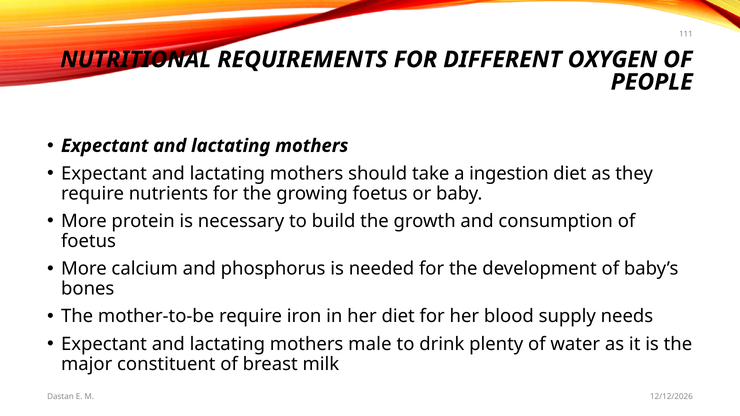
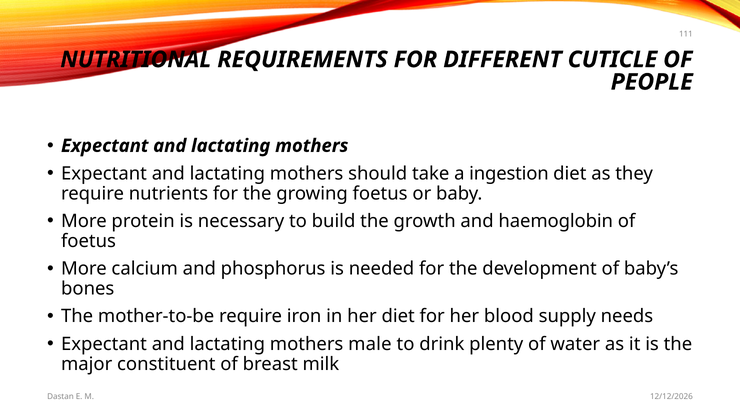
OXYGEN: OXYGEN -> CUTICLE (612, 60)
consumption: consumption -> haemoglobin (556, 221)
